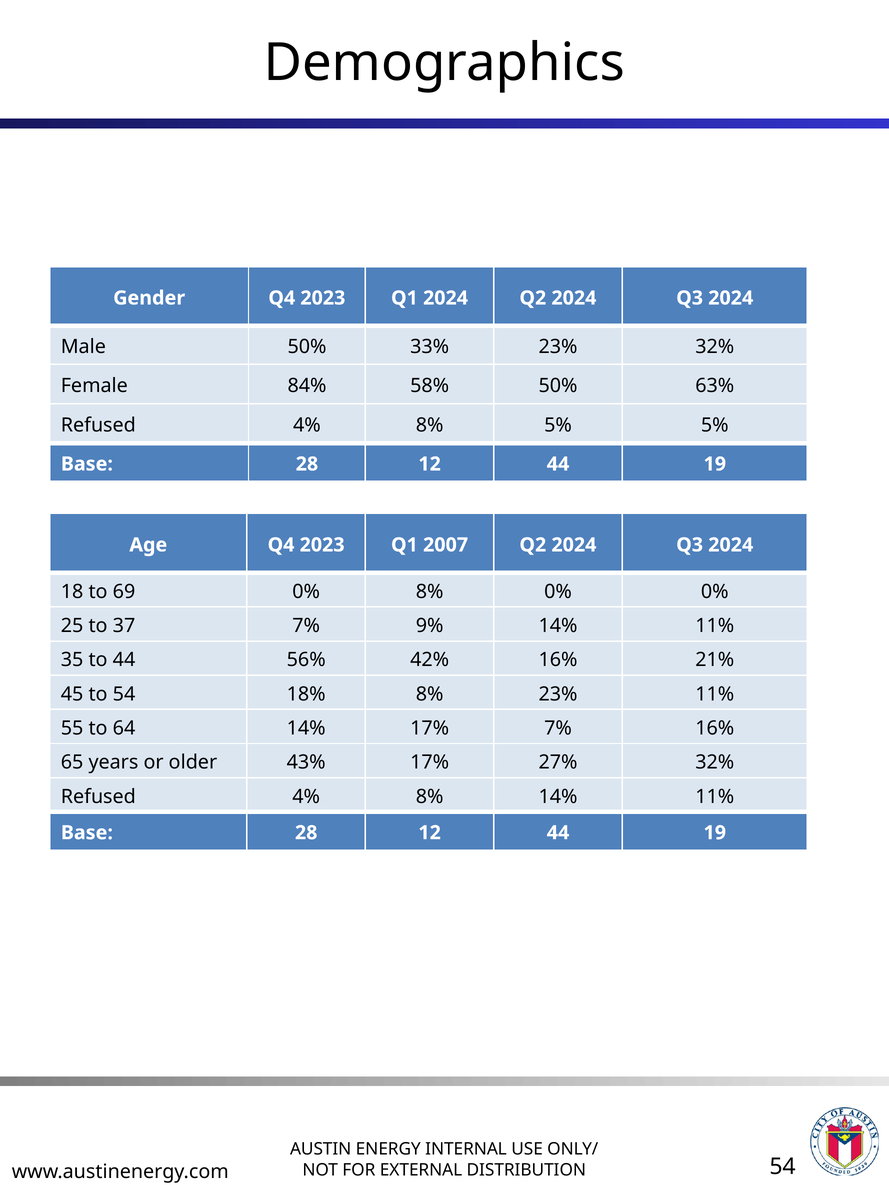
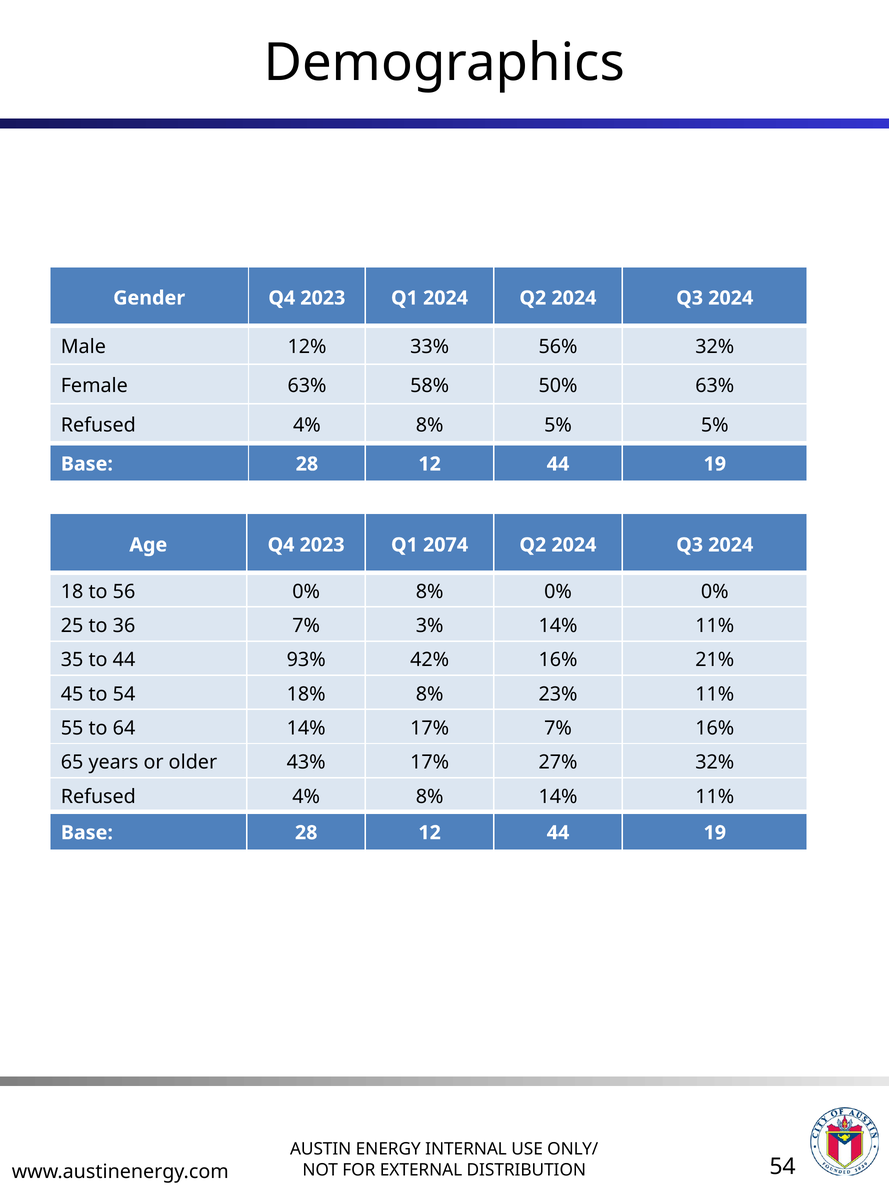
Male 50%: 50% -> 12% (307, 347)
33% 23%: 23% -> 56% (558, 347)
Female 84%: 84% -> 63% (307, 386)
2007: 2007 -> 2074 (446, 545)
69: 69 -> 56 (124, 592)
37: 37 -> 36 (124, 626)
9%: 9% -> 3% (430, 626)
56%: 56% -> 93% (306, 660)
